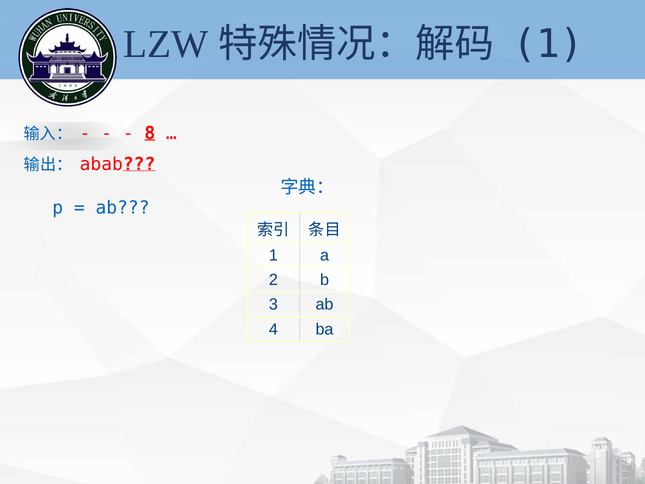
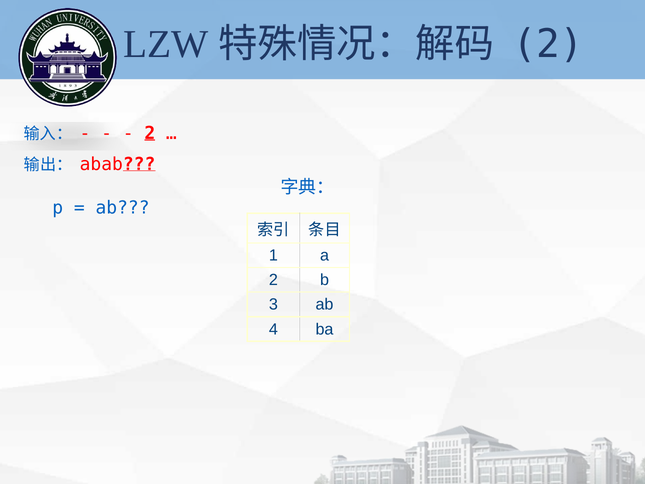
1: 1 -> 2 (548, 44)
8: 8 -> 2 (150, 133)
